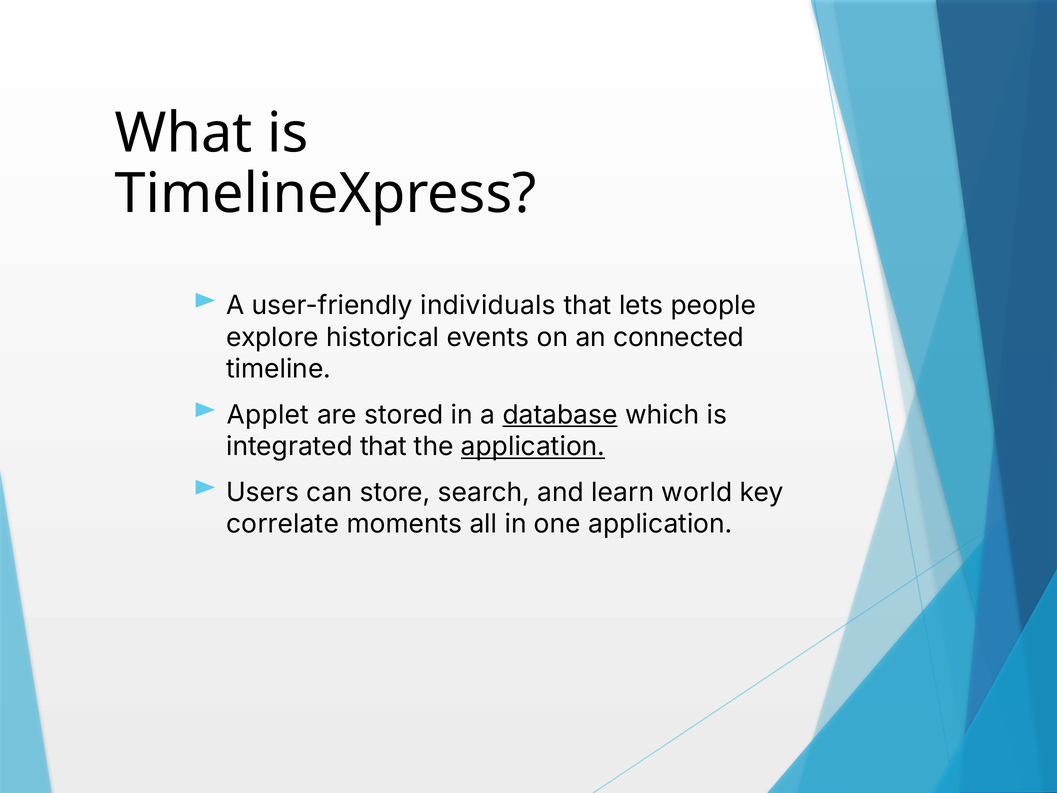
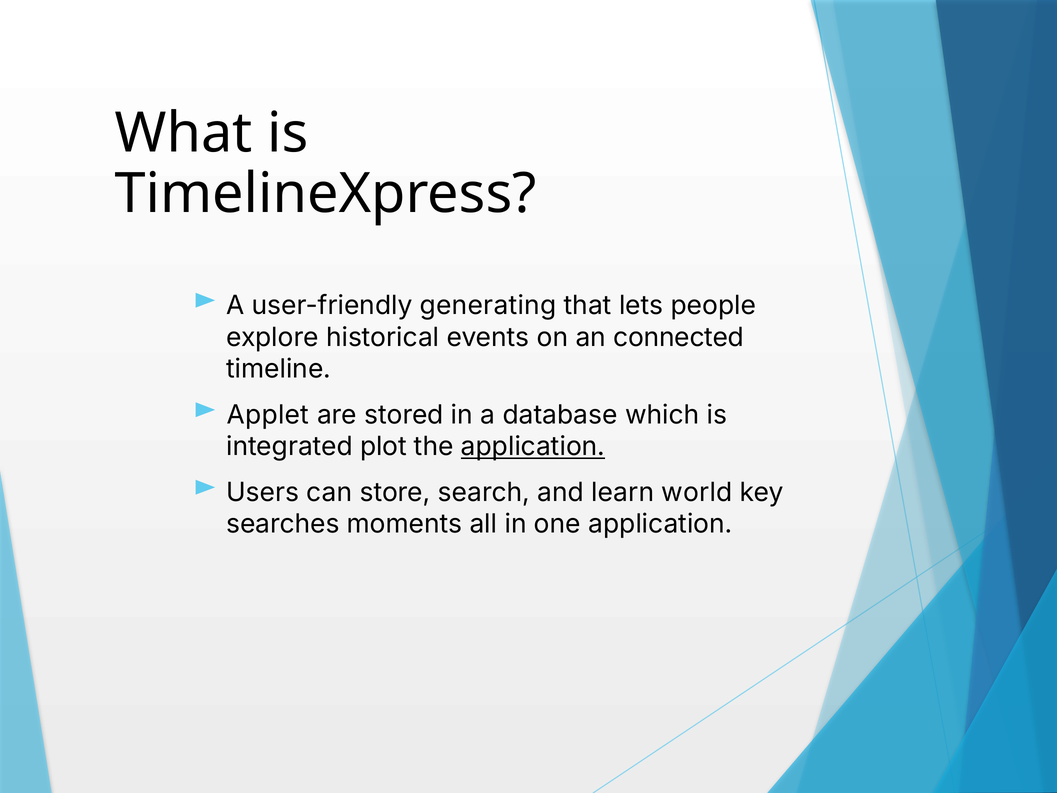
individuals: individuals -> generating (488, 306)
database underline: present -> none (560, 415)
integrated that: that -> plot (383, 447)
correlate: correlate -> searches (283, 524)
